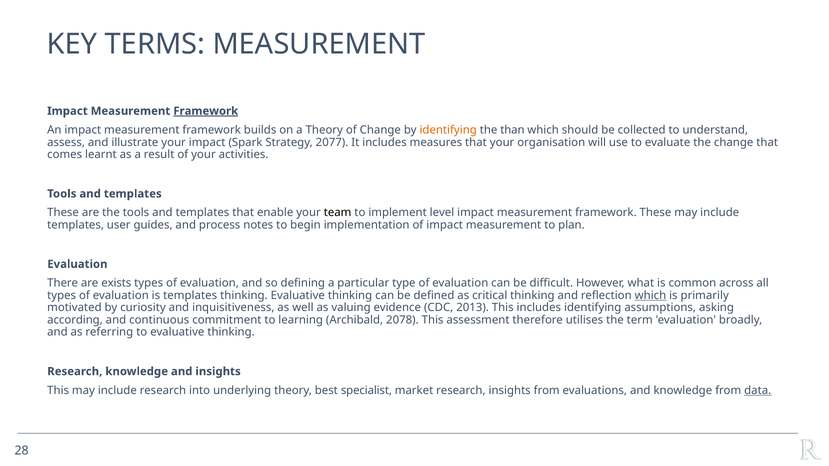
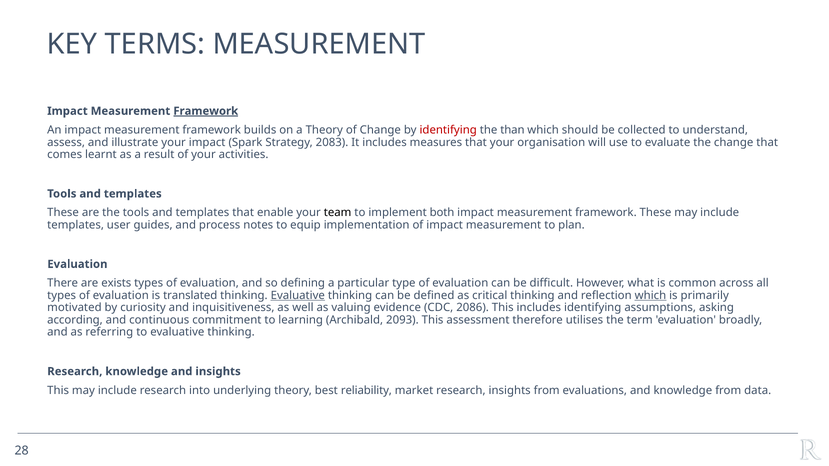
identifying colour: orange -> red (448, 130)
2077: 2077 -> 2083 (332, 142)
level: level -> both (442, 213)
begin: begin -> equip (305, 225)
is templates: templates -> translated (190, 296)
Evaluative underline: none -> present (298, 296)
2013: 2013 -> 2086 (473, 308)
2078: 2078 -> 2093 (402, 320)
specialist: specialist -> reliability (366, 391)
data underline: present -> none (758, 391)
